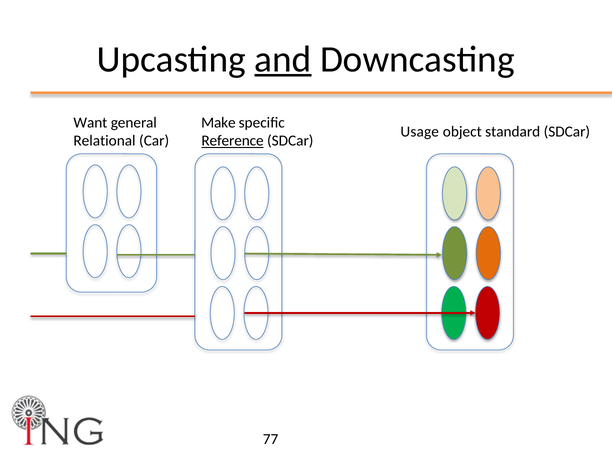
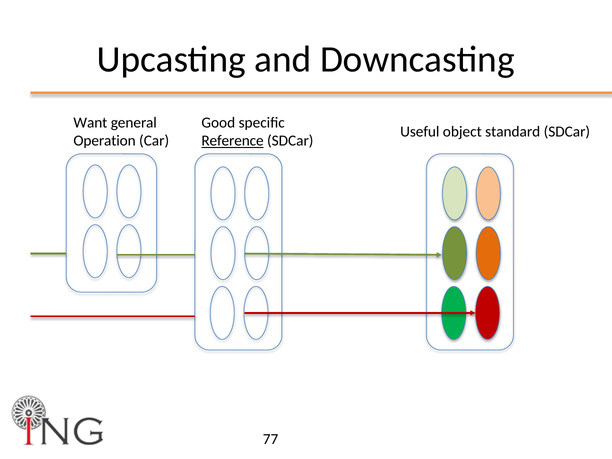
and underline: present -> none (283, 59)
Make: Make -> Good (218, 123)
Usage: Usage -> Useful (420, 132)
Relational: Relational -> Operation (105, 141)
